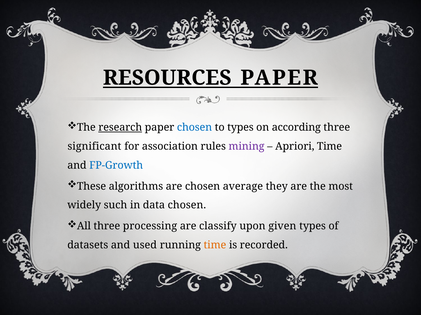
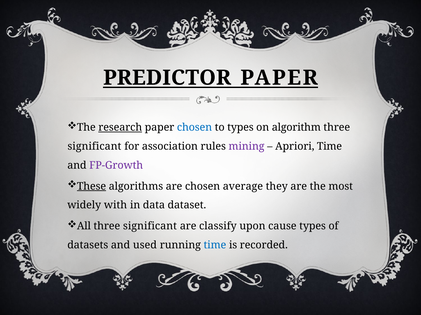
RESOURCES: RESOURCES -> PREDICTOR (167, 78)
according: according -> algorithm (296, 128)
FP-Growth colour: blue -> purple (116, 166)
These underline: none -> present (92, 187)
such: such -> with (115, 206)
data chosen: chosen -> dataset (187, 206)
All three processing: processing -> significant (150, 227)
given: given -> cause (282, 227)
time colour: orange -> blue (215, 246)
